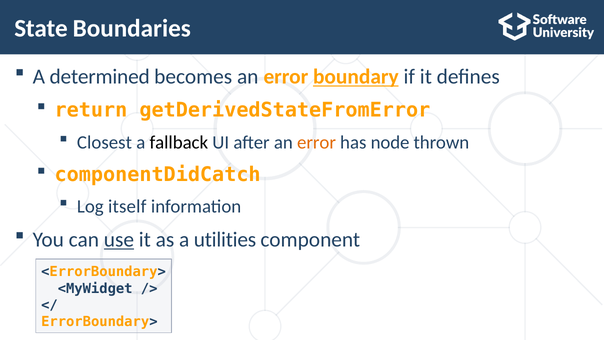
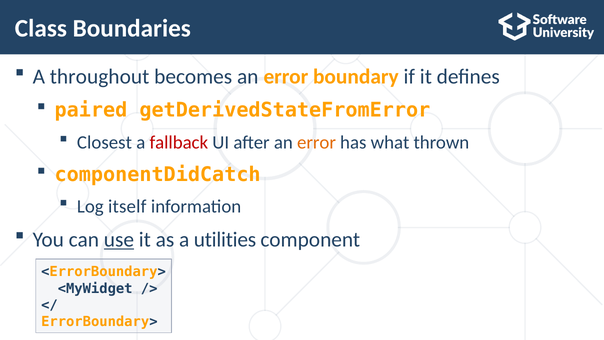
State: State -> Class (41, 29)
determined: determined -> throughout (100, 77)
boundary underline: present -> none (356, 77)
return: return -> paired (91, 110)
fallback colour: black -> red (179, 142)
node: node -> what (390, 142)
